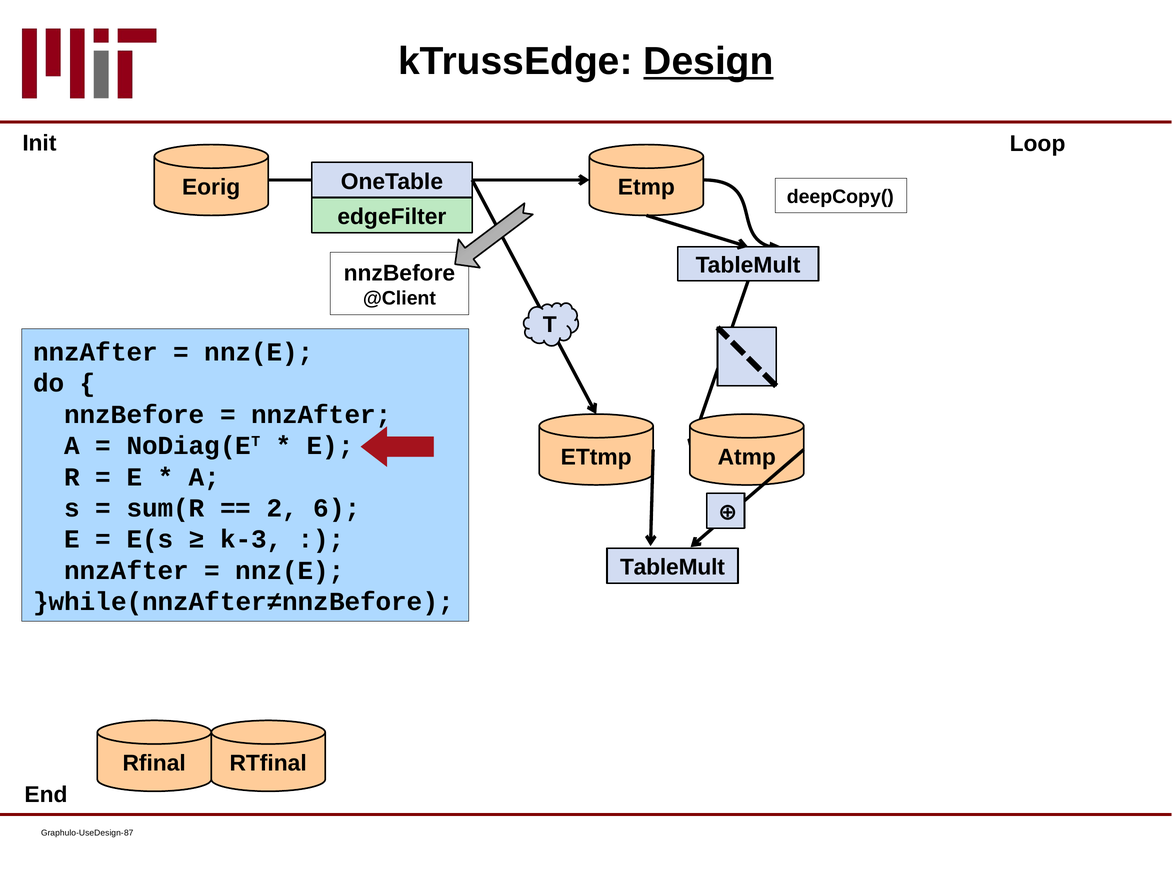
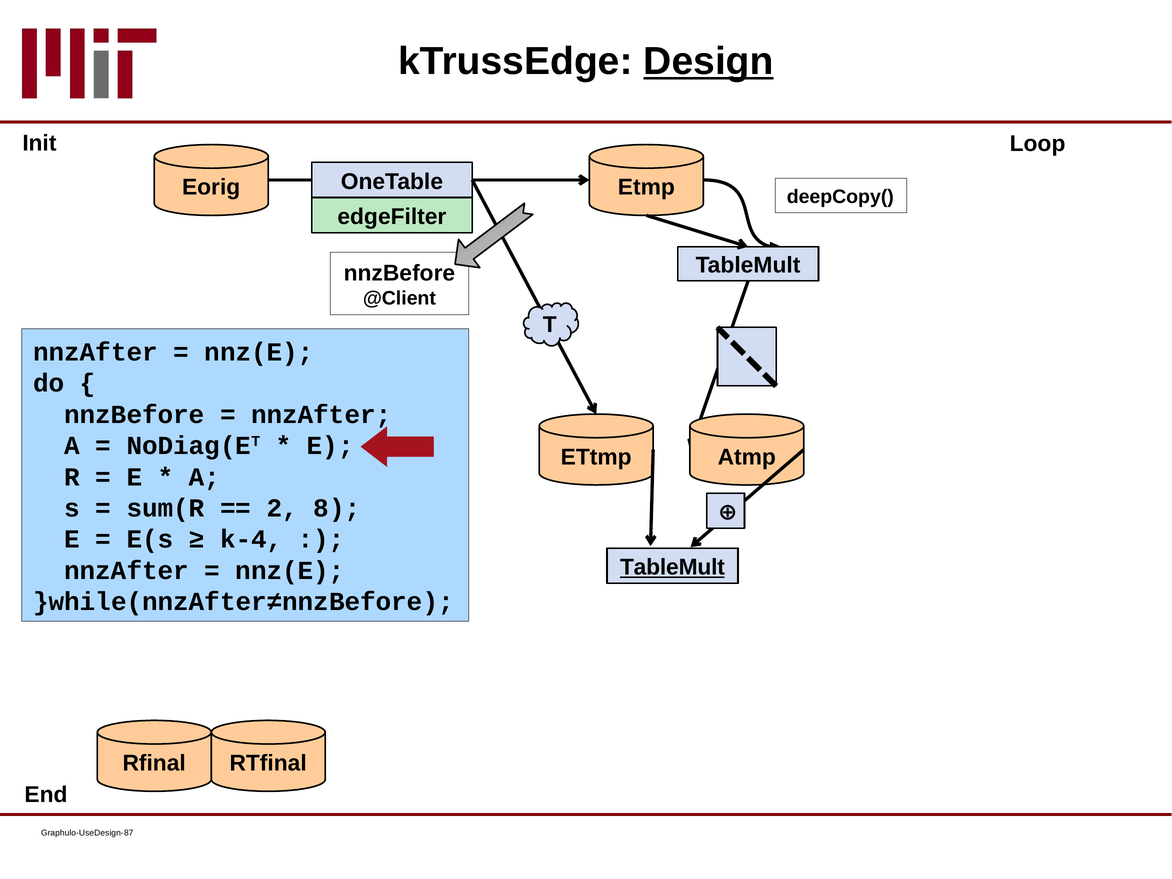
6: 6 -> 8 (337, 508)
k-3: k-3 -> k-4 (251, 539)
TableMult underline: none -> present (672, 567)
